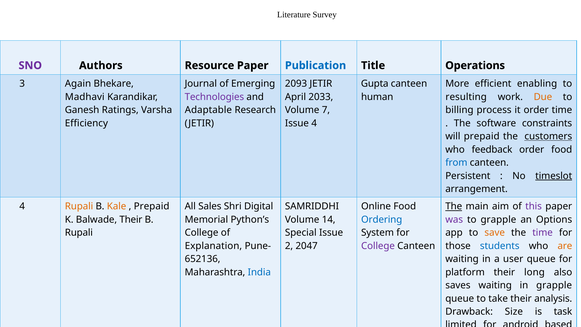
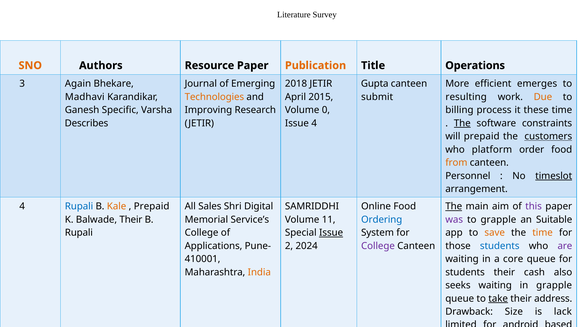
SNO colour: purple -> orange (30, 65)
Publication colour: blue -> orange (316, 65)
2093: 2093 -> 2018 (296, 84)
enabling: enabling -> emerges (537, 84)
Technologies colour: purple -> orange (214, 97)
2033: 2033 -> 2015 (321, 97)
human: human -> submit (377, 97)
Ratings: Ratings -> Specific (120, 110)
Adaptable: Adaptable -> Improving (208, 110)
7: 7 -> 0 (326, 110)
it order: order -> these (536, 110)
Efficiency: Efficiency -> Describes (86, 123)
The underline: none -> present (462, 123)
feedback: feedback -> platform (492, 149)
from colour: blue -> orange (456, 163)
Persistent: Persistent -> Personnel (468, 176)
Rupali colour: orange -> blue (79, 206)
Python’s: Python’s -> Service’s (250, 219)
14: 14 -> 11 (329, 219)
Options: Options -> Suitable (554, 219)
Issue underline: none -> present (331, 233)
time colour: purple -> orange (543, 233)
Explanation: Explanation -> Applications (213, 246)
2047: 2047 -> 2024 (307, 246)
are colour: orange -> purple (565, 246)
652136: 652136 -> 410001 (203, 259)
user: user -> core (513, 259)
India colour: blue -> orange (259, 272)
platform: platform -> students (465, 272)
long: long -> cash (534, 272)
saves: saves -> seeks (458, 285)
take underline: none -> present (498, 298)
analysis: analysis -> address (553, 298)
task: task -> lack (563, 311)
